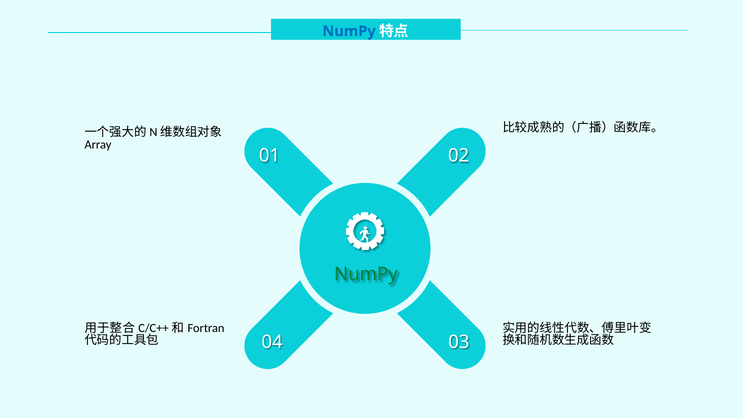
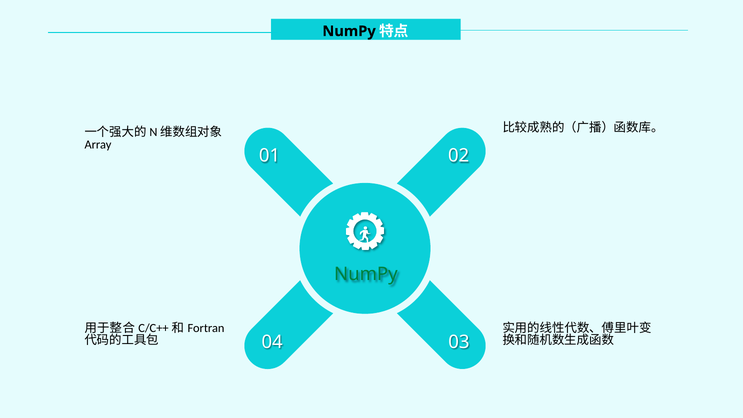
NumPy colour: blue -> black (349, 31)
